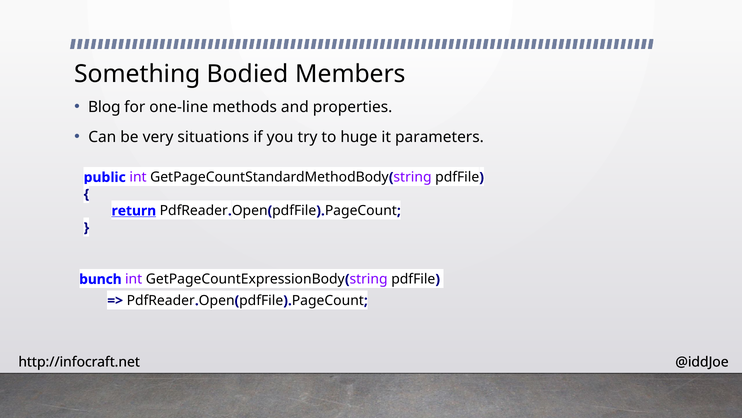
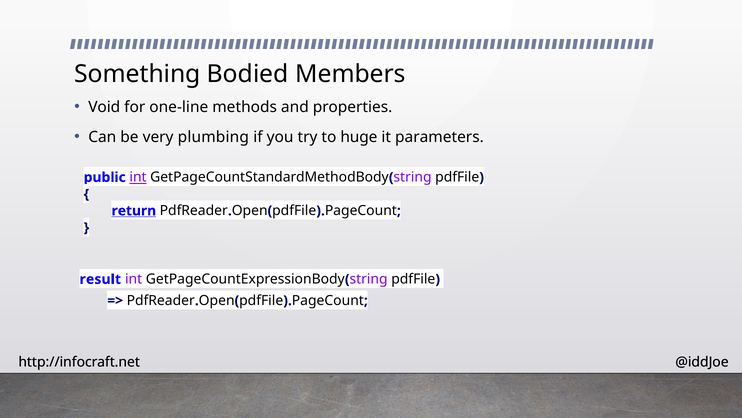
Blog: Blog -> Void (104, 107)
situations: situations -> plumbing (213, 137)
int underline: none -> present (138, 177)
bunch: bunch -> result (100, 279)
